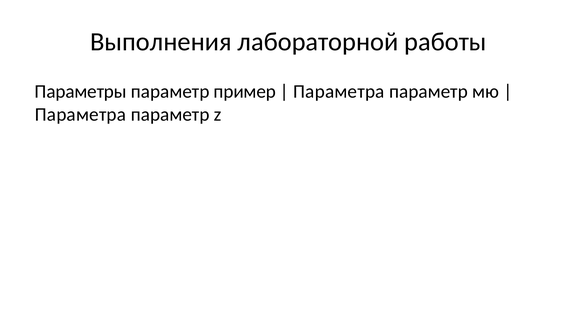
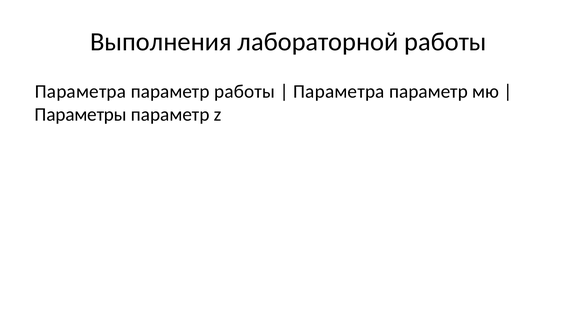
Параметры: Параметры -> Параметра (80, 92)
параметр пример: пример -> работы (245, 92)
Параметра: Параметра -> Параметры (81, 115)
